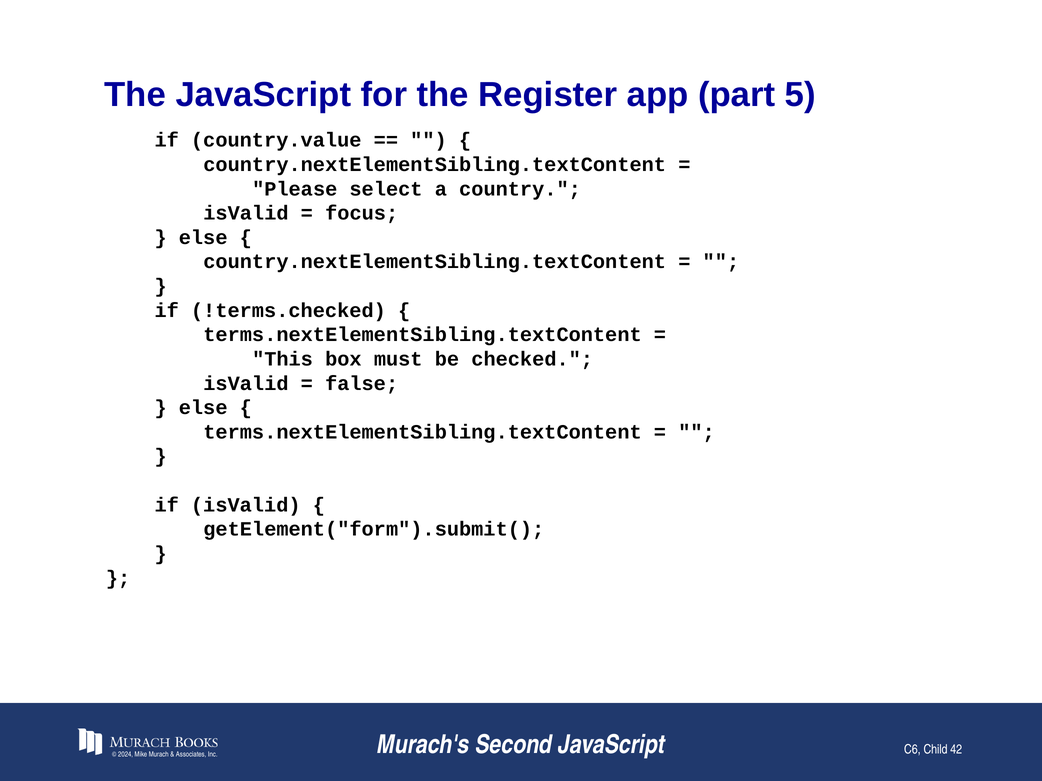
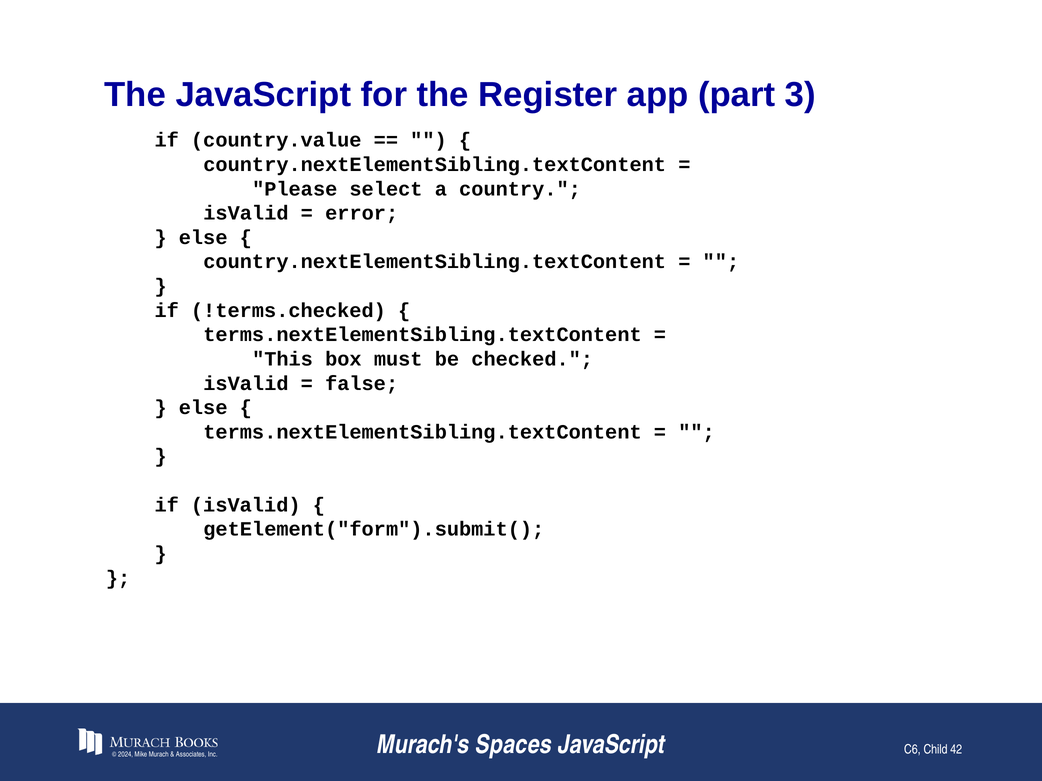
5: 5 -> 3 (800, 95)
focus: focus -> error (362, 213)
Second: Second -> Spaces (513, 745)
